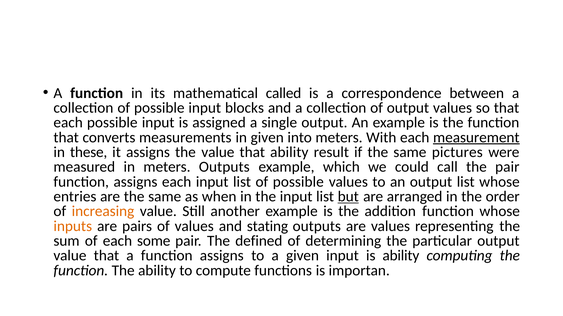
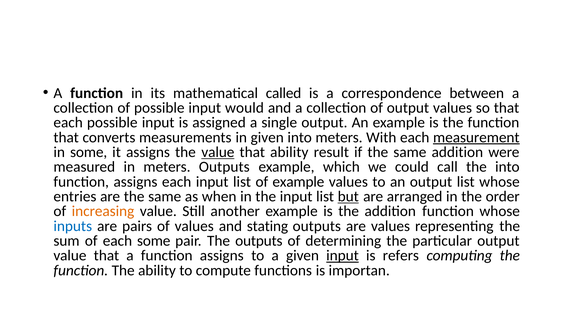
blocks: blocks -> would (244, 108)
in these: these -> some (89, 152)
value underline: none -> present (218, 152)
same pictures: pictures -> addition (457, 152)
the pair: pair -> into (507, 167)
list of possible: possible -> example (298, 182)
inputs colour: orange -> blue (73, 227)
The defined: defined -> outputs (259, 241)
input underline: none -> present (342, 256)
is ability: ability -> refers (401, 256)
